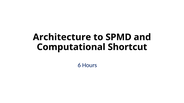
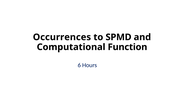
Architecture: Architecture -> Occurrences (62, 37)
Shortcut: Shortcut -> Function (127, 47)
